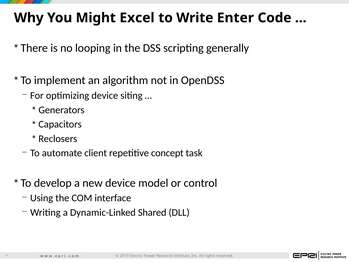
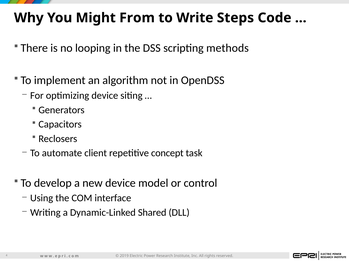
Excel: Excel -> From (137, 18)
Enter: Enter -> Steps (235, 18)
generally: generally -> methods (228, 48)
